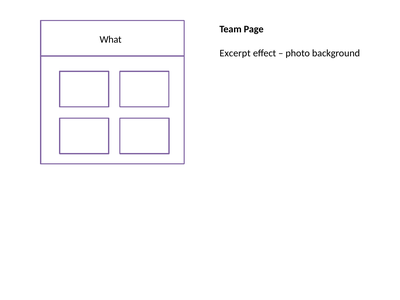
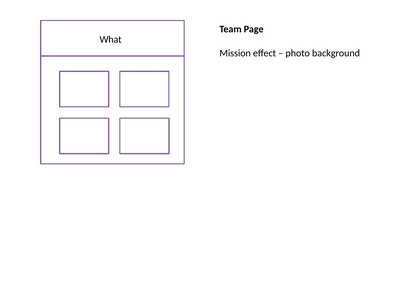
Excerpt: Excerpt -> Mission (235, 53)
